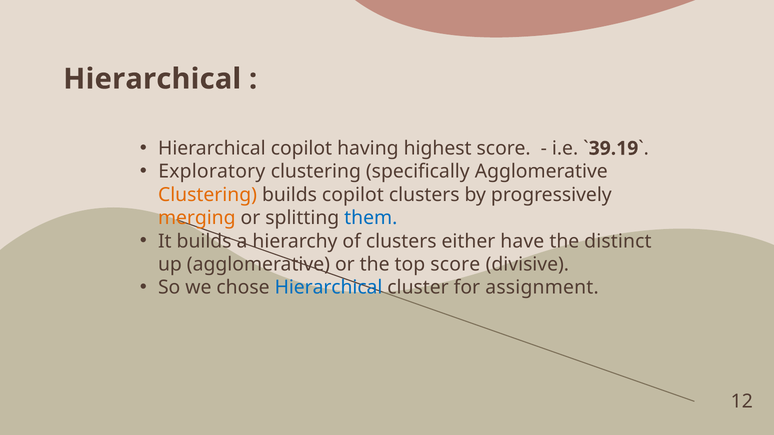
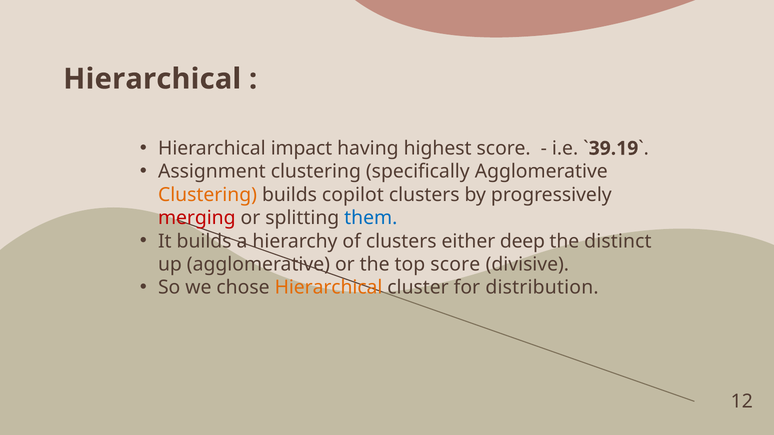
Hierarchical copilot: copilot -> impact (301, 148)
Exploratory: Exploratory -> Assignment (212, 172)
merging colour: orange -> red (197, 218)
have: have -> deep (522, 241)
Hierarchical colour: blue -> orange (329, 288)
assignment: assignment -> distribution (542, 288)
